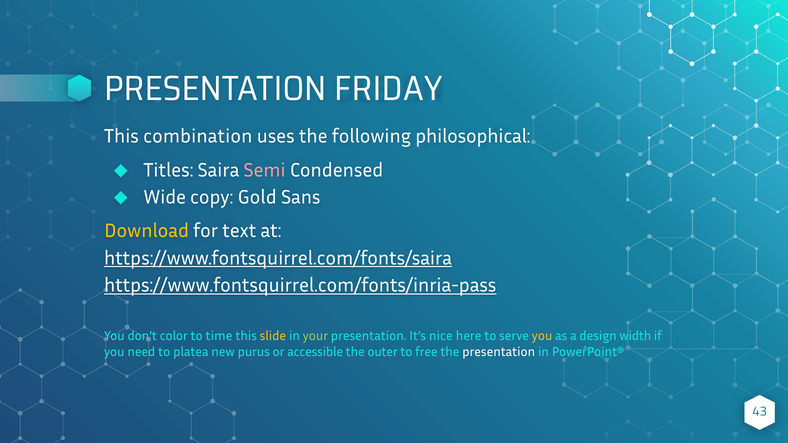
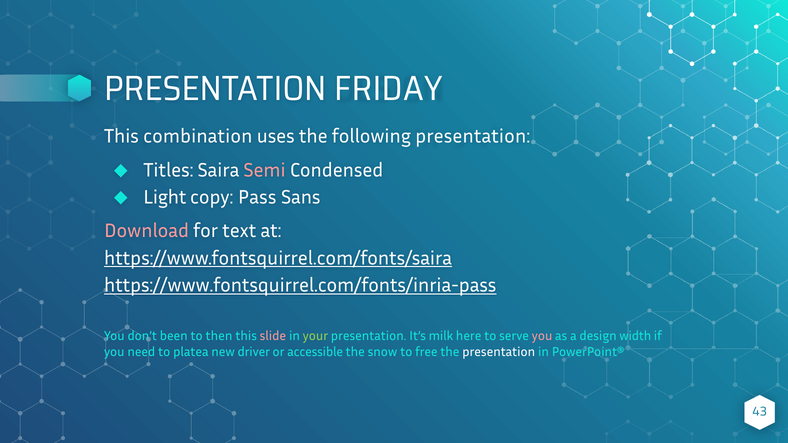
following philosophical: philosophical -> presentation (473, 136)
Wide: Wide -> Light (165, 197)
Gold: Gold -> Pass (257, 197)
Download colour: yellow -> pink (147, 231)
color: color -> been (174, 336)
time: time -> then (219, 336)
slide colour: yellow -> pink (273, 336)
nice: nice -> milk (441, 336)
you colour: yellow -> pink (542, 336)
purus: purus -> driver (254, 352)
outer: outer -> snow (383, 352)
